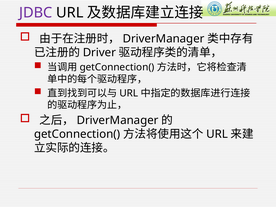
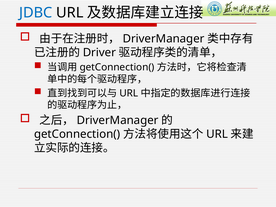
JDBC colour: purple -> blue (36, 13)
